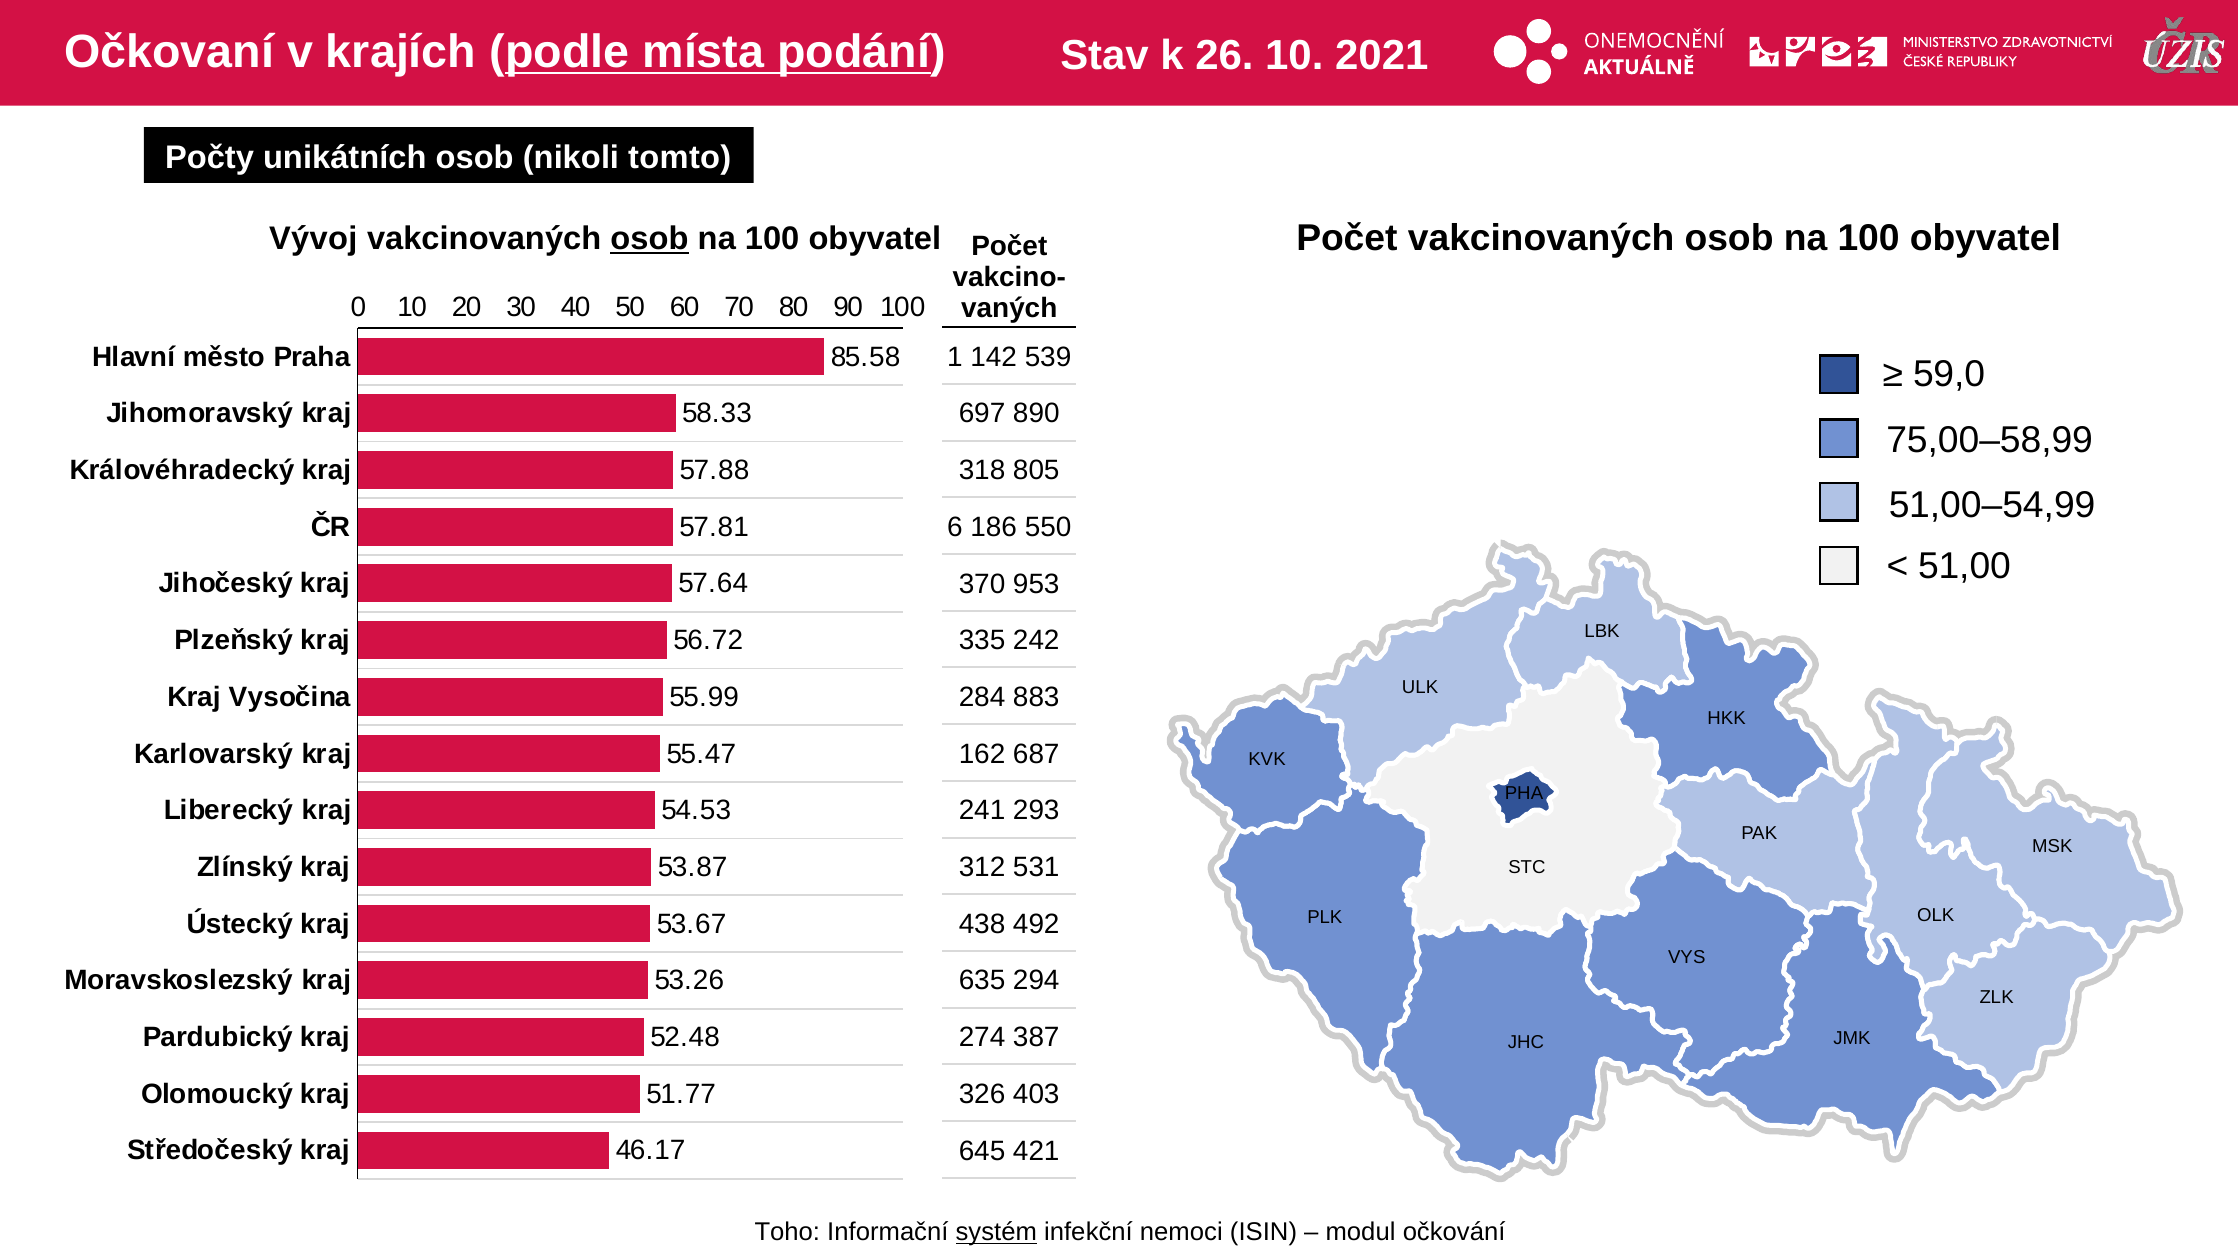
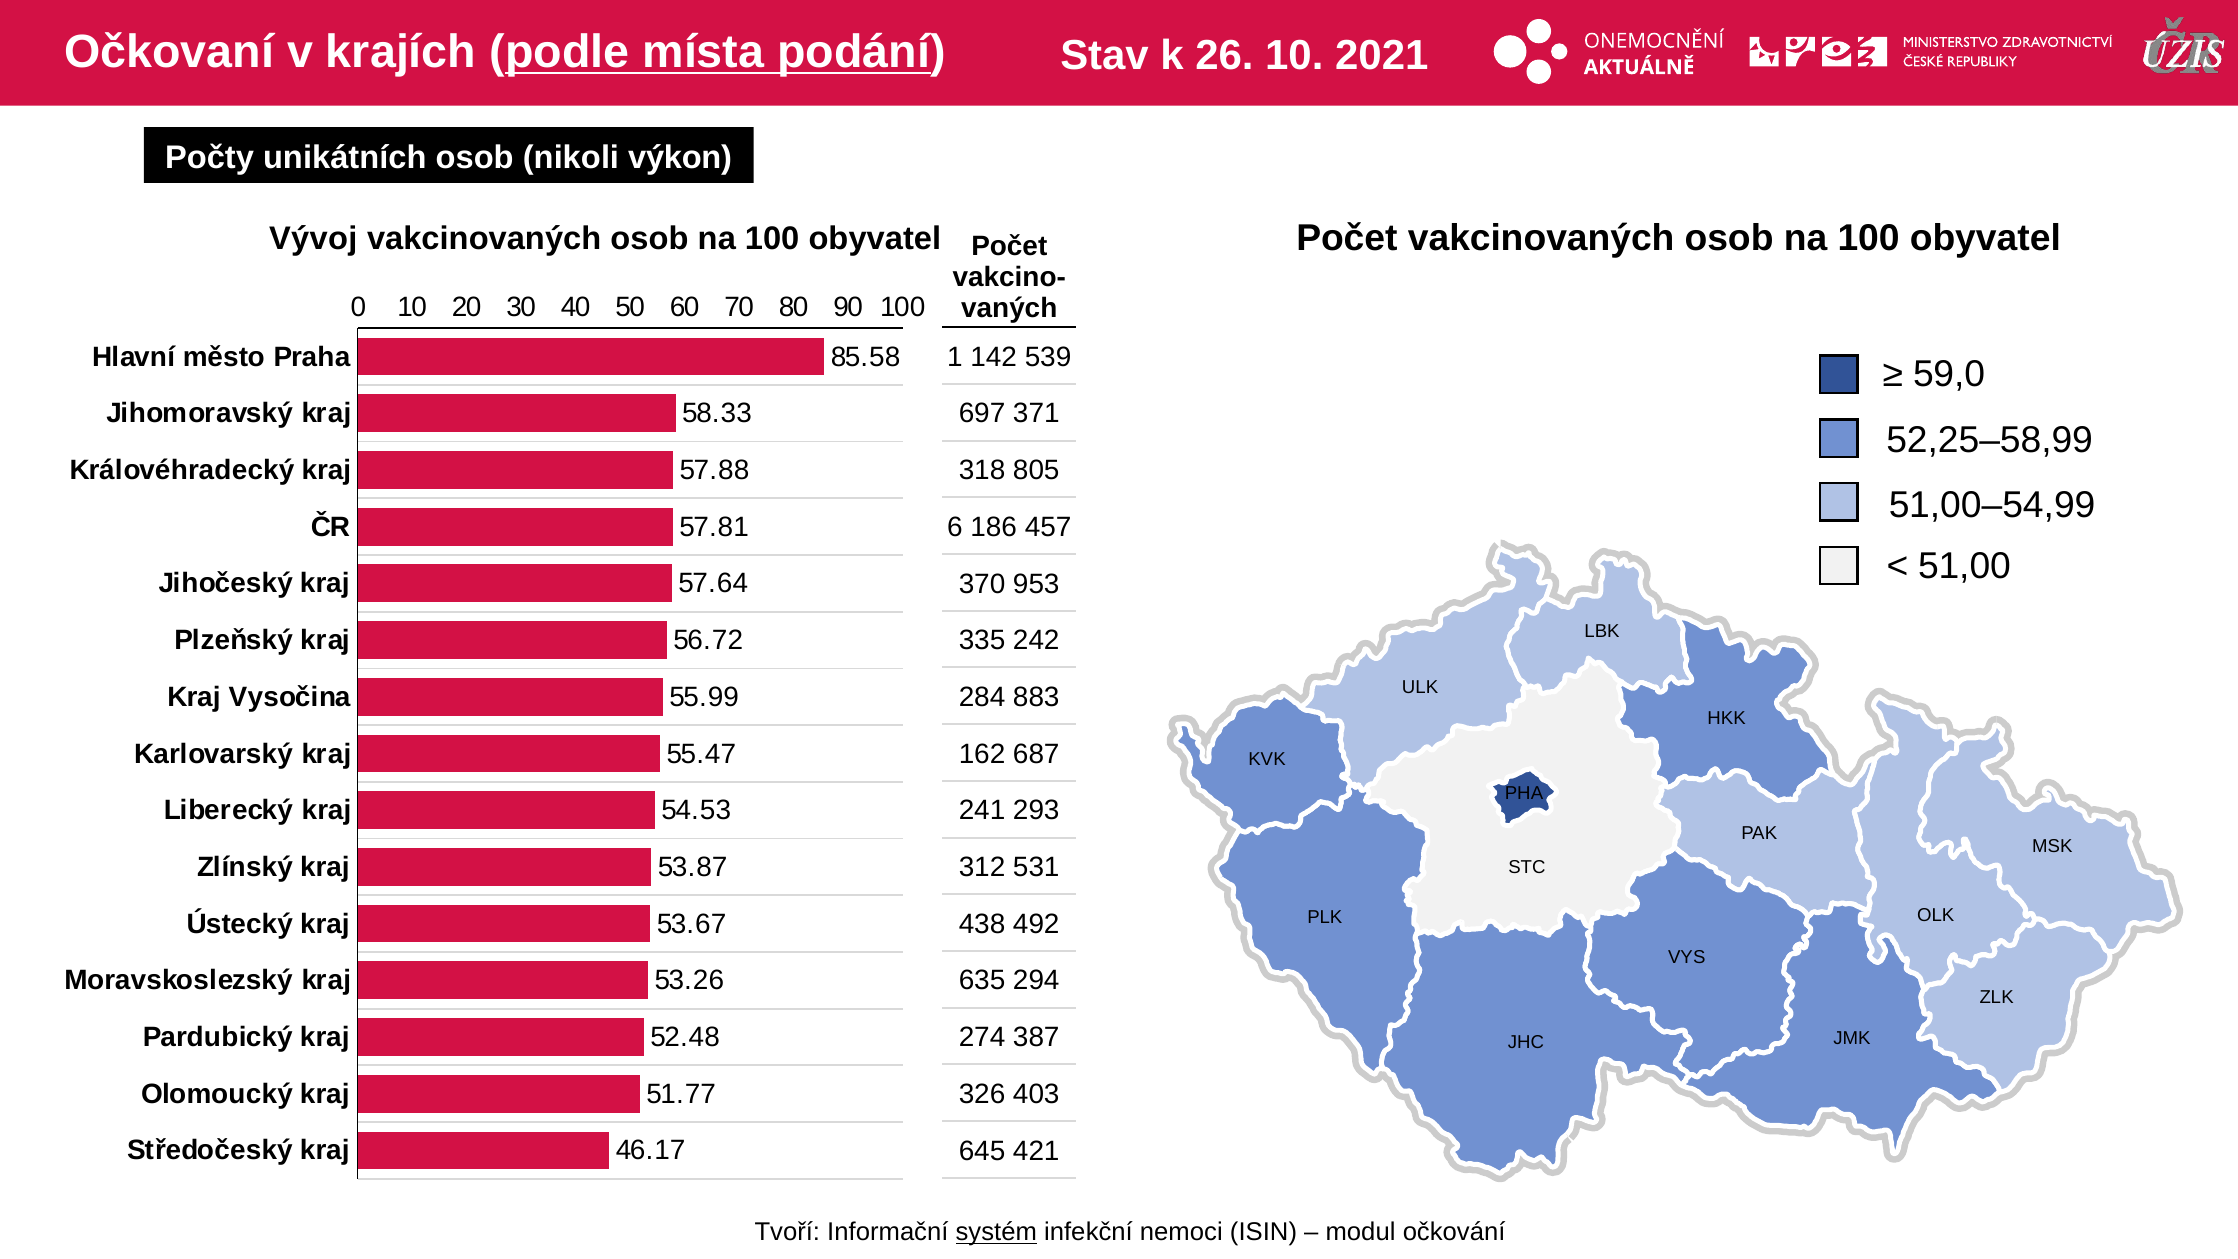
tomto: tomto -> výkon (680, 157)
osob underline: present -> none (649, 239)
890: 890 -> 371 (1036, 414)
75,00–58,99: 75,00–58,99 -> 52,25–58,99 (1990, 441)
550: 550 -> 457 (1048, 527)
Toho: Toho -> Tvoří (787, 1232)
